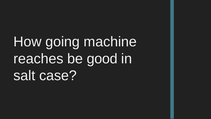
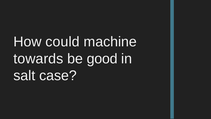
going: going -> could (63, 42)
reaches: reaches -> towards (38, 59)
